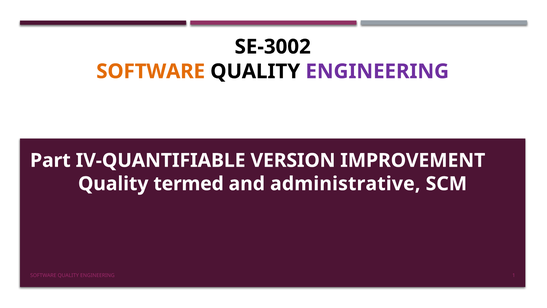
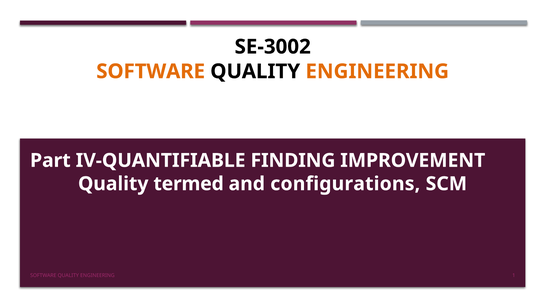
ENGINEERING colour: purple -> orange (377, 71)
VERSION: VERSION -> FINDING (293, 160)
administrative: administrative -> configurations (345, 184)
